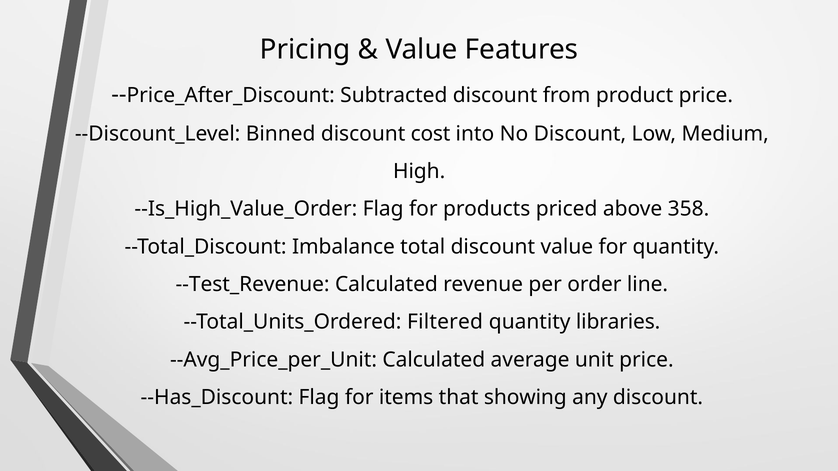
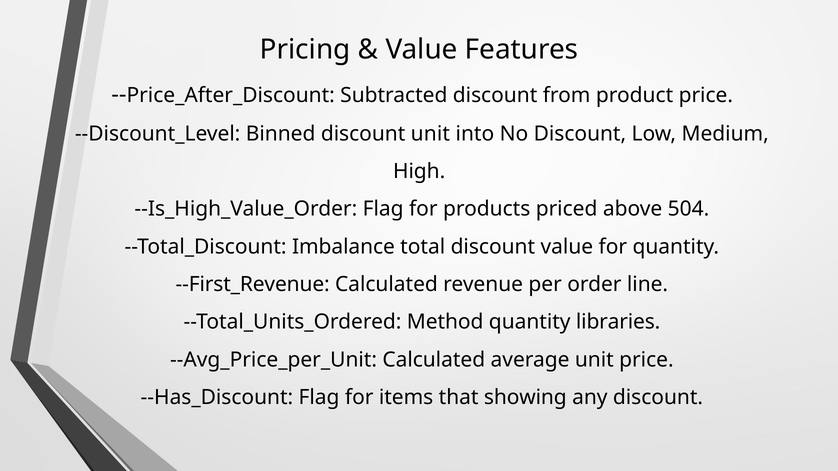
discount cost: cost -> unit (430, 134)
358: 358 -> 504 (688, 209)
--Test_Revenue: --Test_Revenue -> --First_Revenue (253, 285)
Filtered: Filtered -> Method (445, 322)
